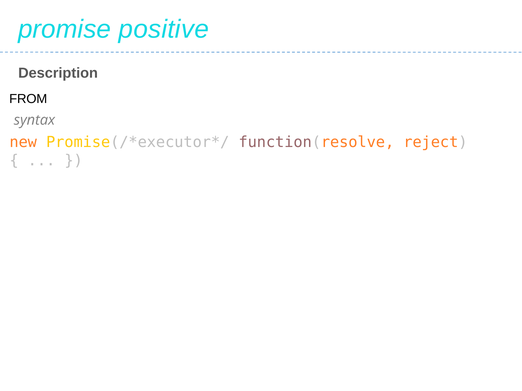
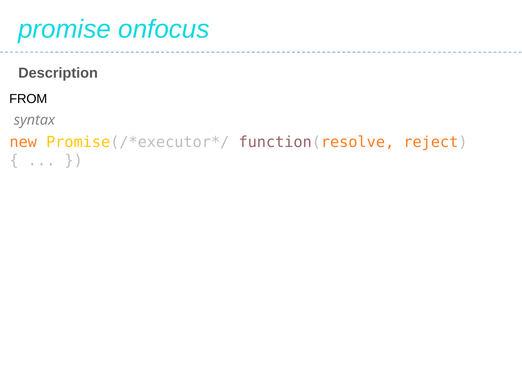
positive: positive -> onfocus (164, 29)
